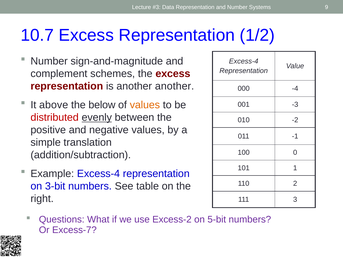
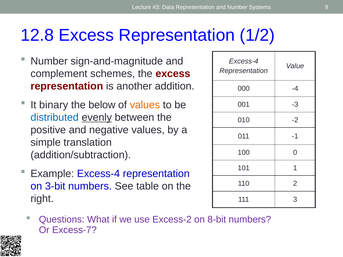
10.7: 10.7 -> 12.8 (37, 35)
another another: another -> addition (175, 86)
above: above -> binary (54, 105)
distributed colour: red -> blue (55, 117)
5-bit: 5-bit -> 8-bit (217, 220)
